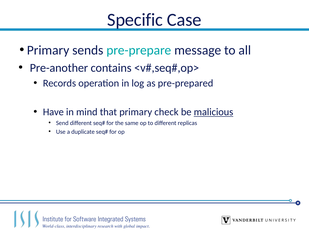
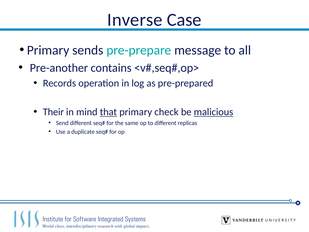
Specific: Specific -> Inverse (135, 20)
Have: Have -> Their (53, 112)
that underline: none -> present (108, 112)
